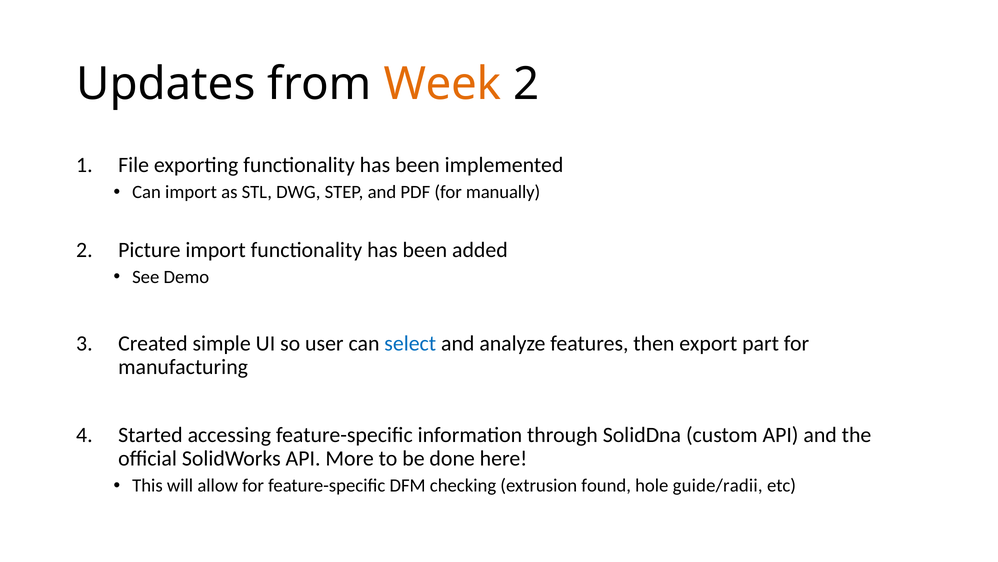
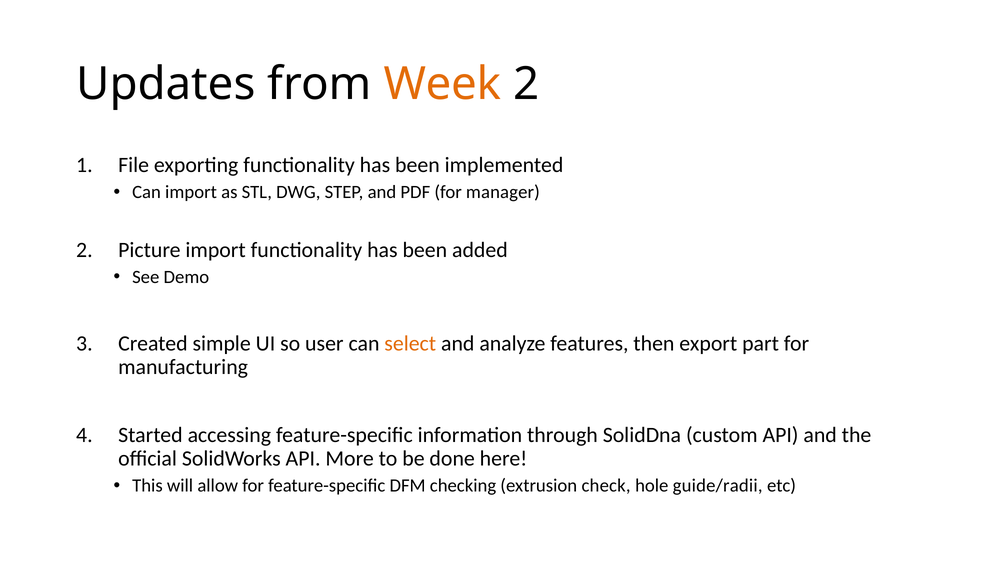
manually: manually -> manager (503, 192)
select colour: blue -> orange (410, 343)
found: found -> check (606, 485)
